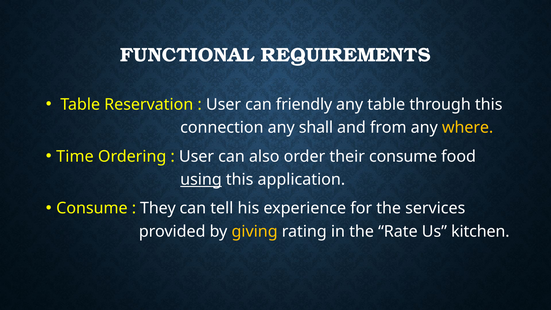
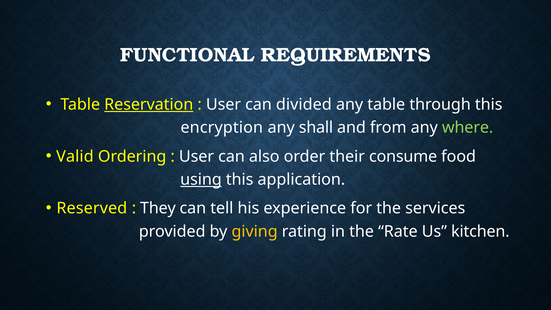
Reservation underline: none -> present (149, 104)
friendly: friendly -> divided (304, 104)
connection: connection -> encryption (222, 128)
where colour: yellow -> light green (468, 128)
Time: Time -> Valid (75, 156)
Consume: Consume -> Reserved (92, 208)
